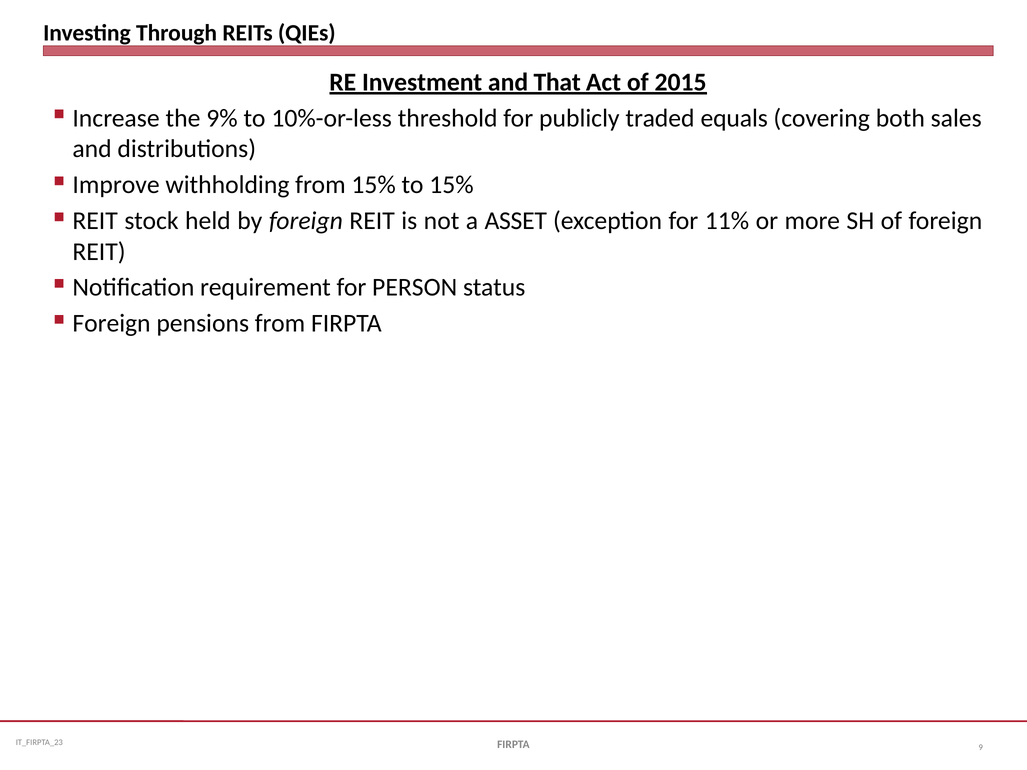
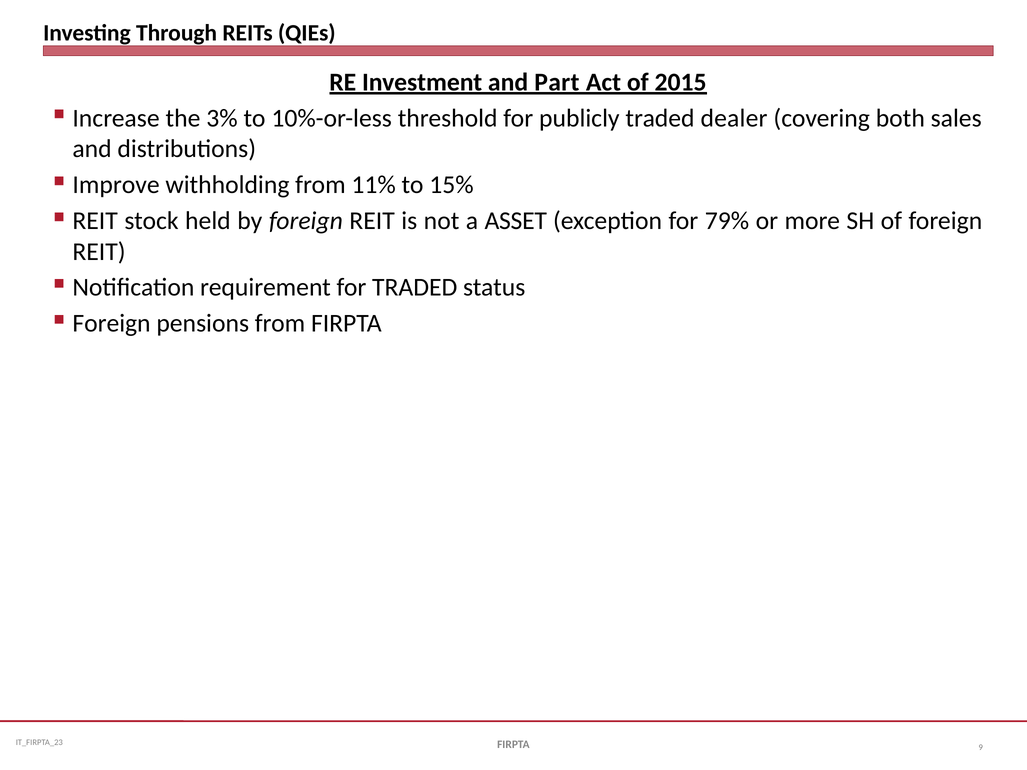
That: That -> Part (557, 82)
9%: 9% -> 3% (222, 118)
equals: equals -> dealer (734, 118)
from 15%: 15% -> 11% (374, 185)
11%: 11% -> 79% (727, 221)
for PERSON: PERSON -> TRADED (415, 288)
